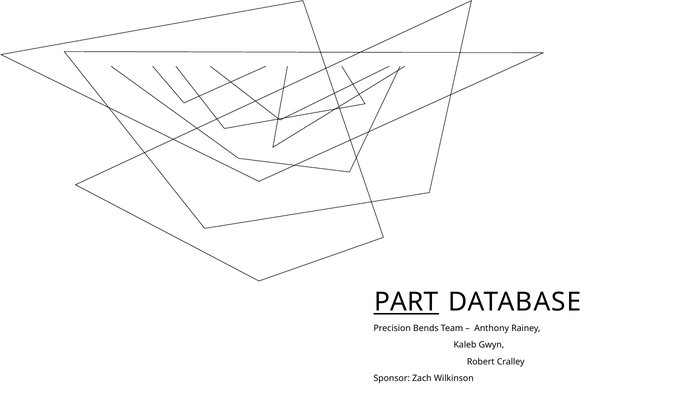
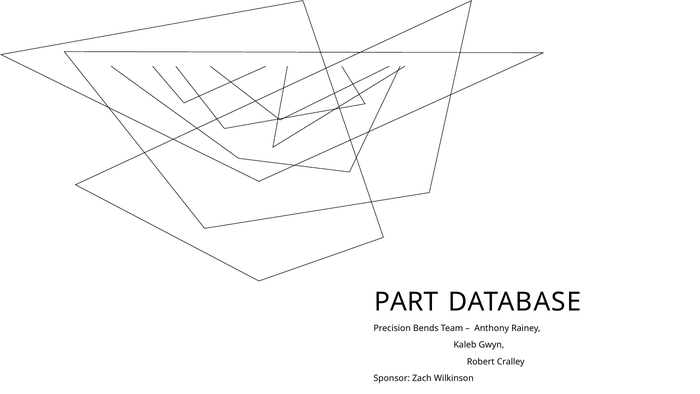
PART underline: present -> none (406, 302)
